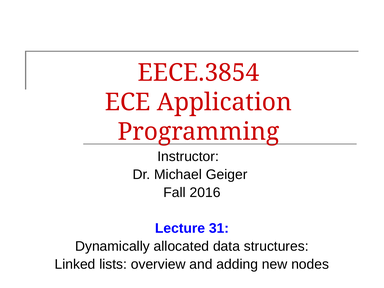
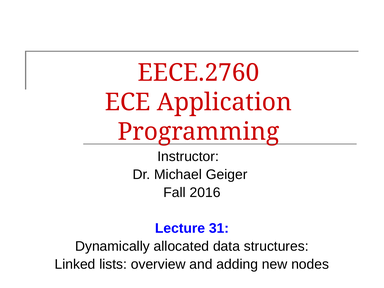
EECE.3854: EECE.3854 -> EECE.2760 (198, 73)
